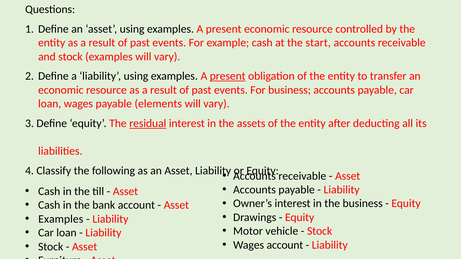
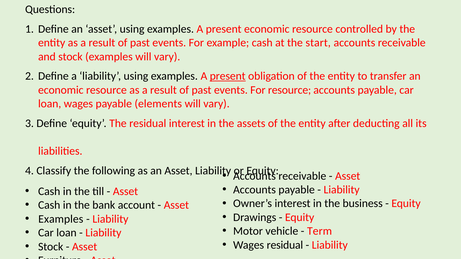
For business: business -> resource (290, 90)
residual underline: present -> none (148, 124)
Stock: Stock -> Term (320, 231)
Wages account: account -> residual (285, 245)
